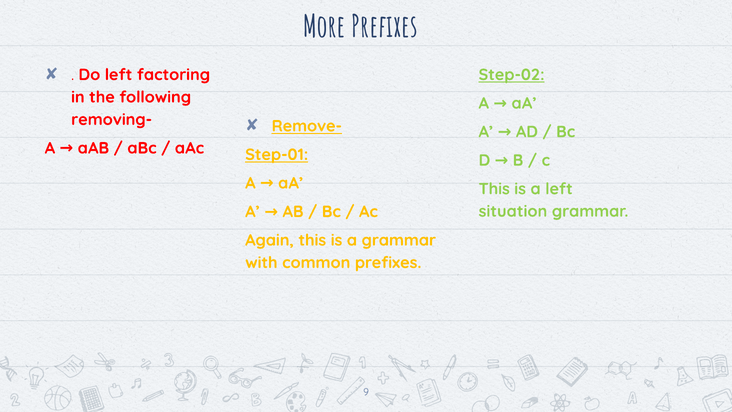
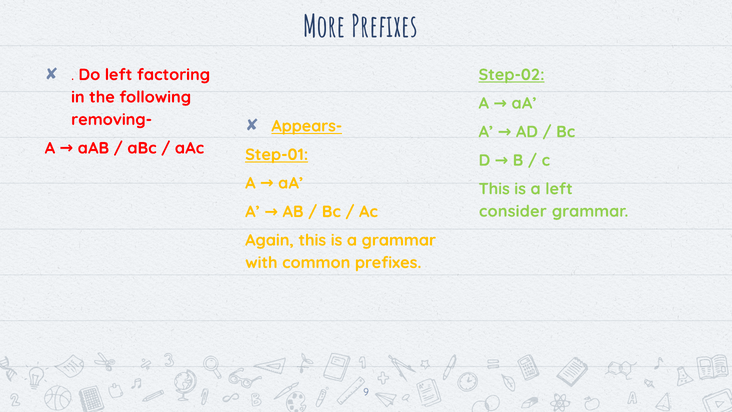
Remove-: Remove- -> Appears- (307, 126)
situation: situation -> consider (513, 211)
